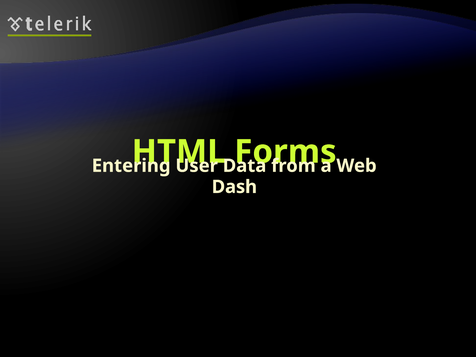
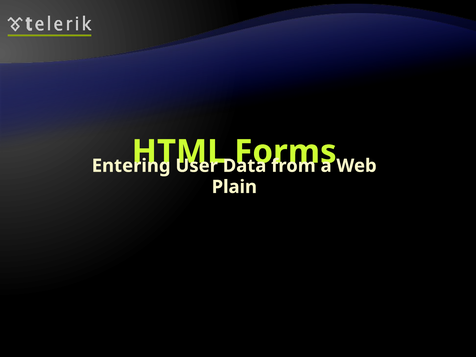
Dash: Dash -> Plain (234, 187)
